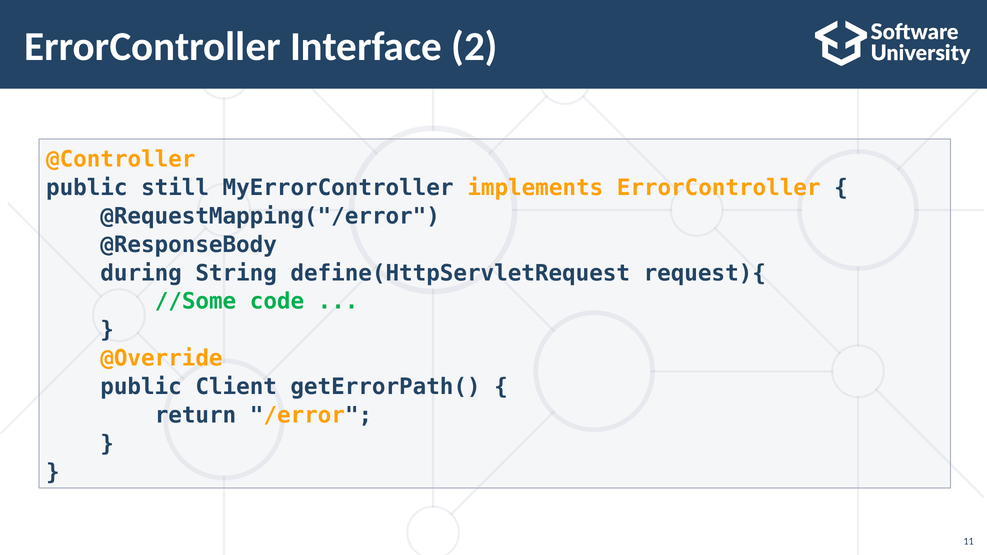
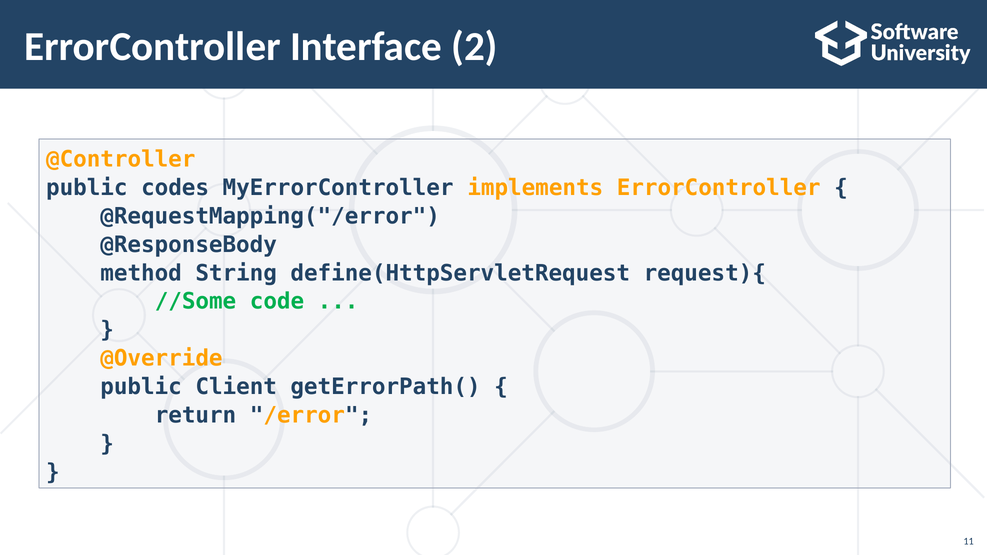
still: still -> codes (175, 188)
during: during -> method (141, 273)
